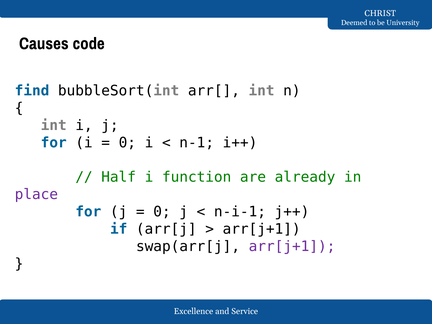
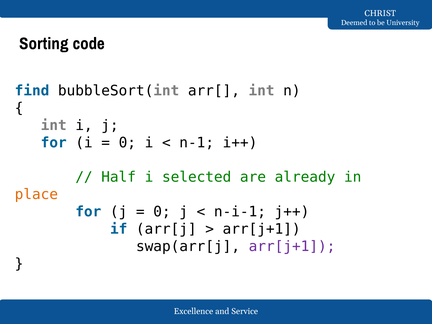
Causes: Causes -> Sorting (44, 44)
function: function -> selected (197, 177)
place colour: purple -> orange (36, 195)
